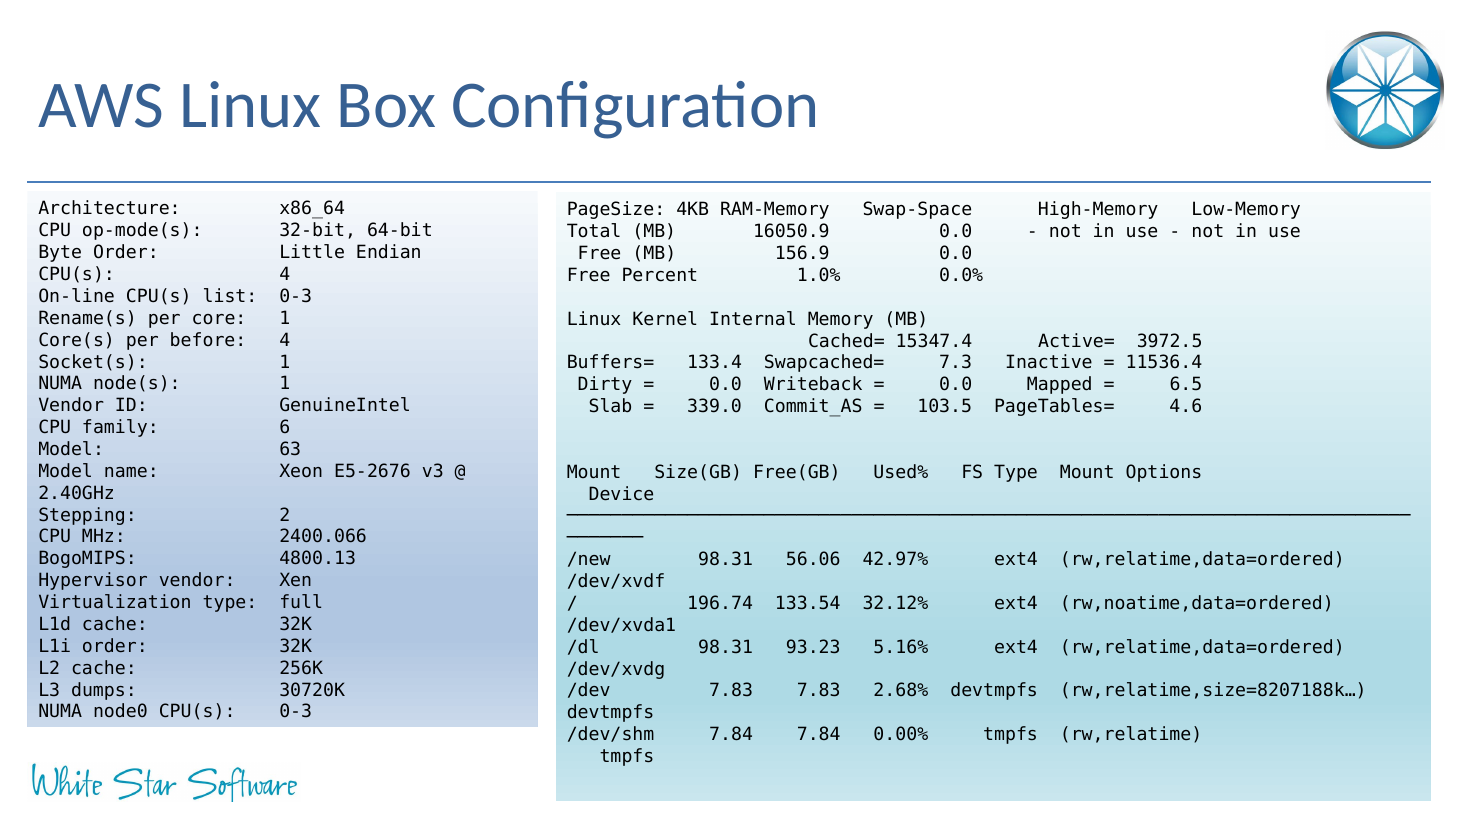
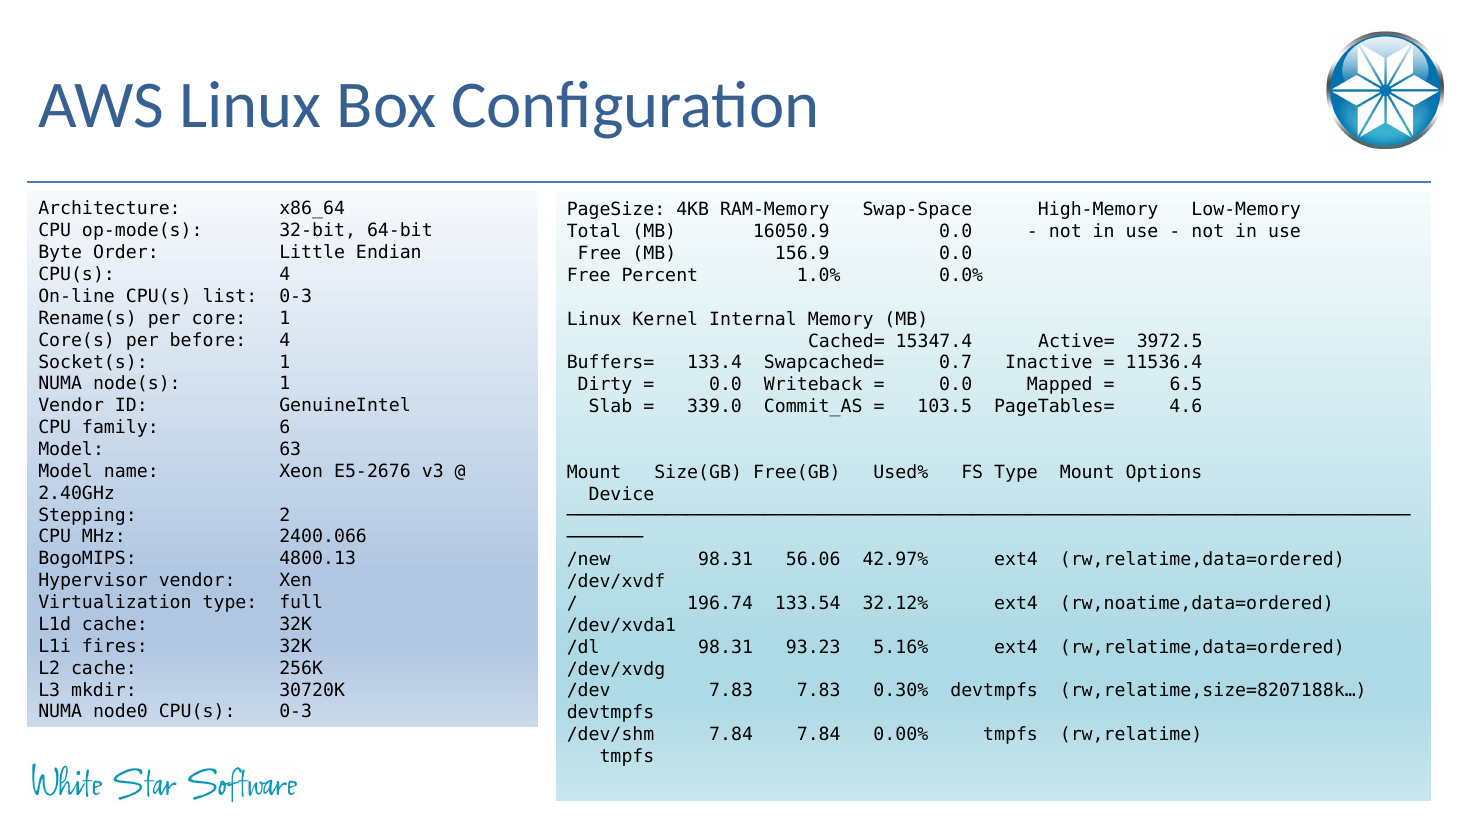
7.3: 7.3 -> 0.7 (956, 363)
L1i order: order -> fires (115, 646)
dumps: dumps -> mkdir (104, 690)
2.68%: 2.68% -> 0.30% (901, 691)
